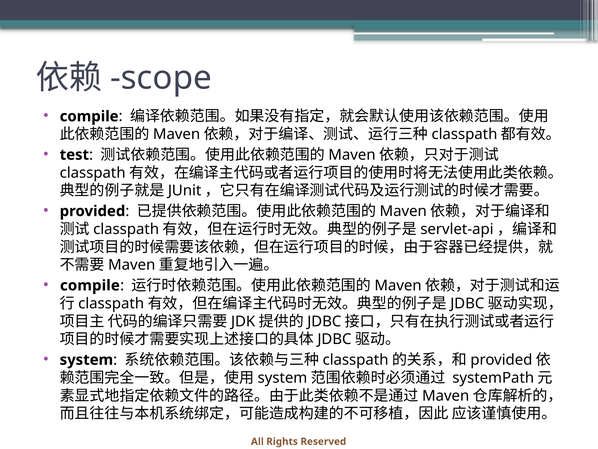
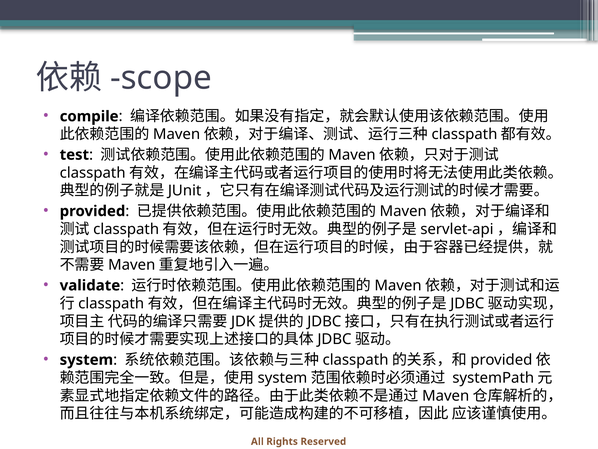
compile: compile -> validate (90, 285)
